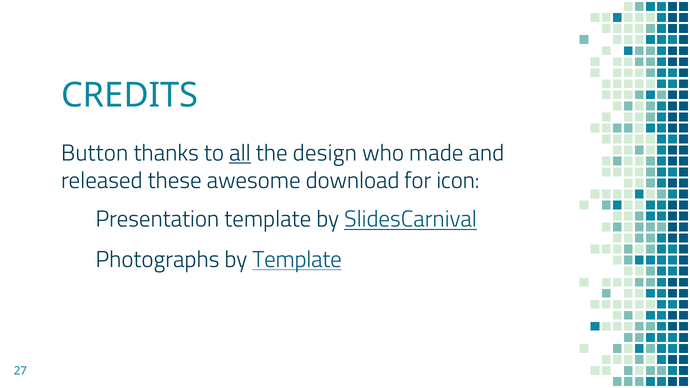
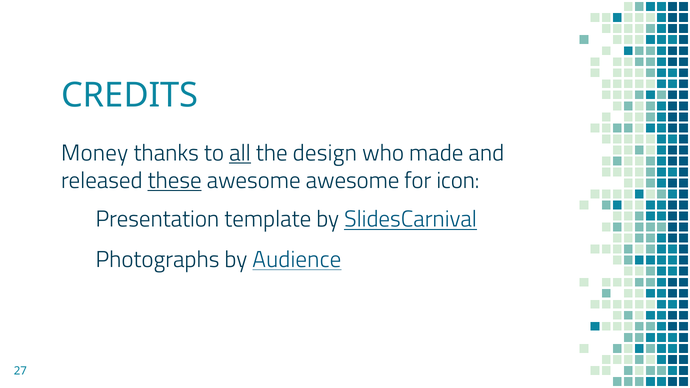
Button: Button -> Money (95, 153)
these underline: none -> present (175, 181)
awesome download: download -> awesome (353, 181)
by Template: Template -> Audience (297, 260)
